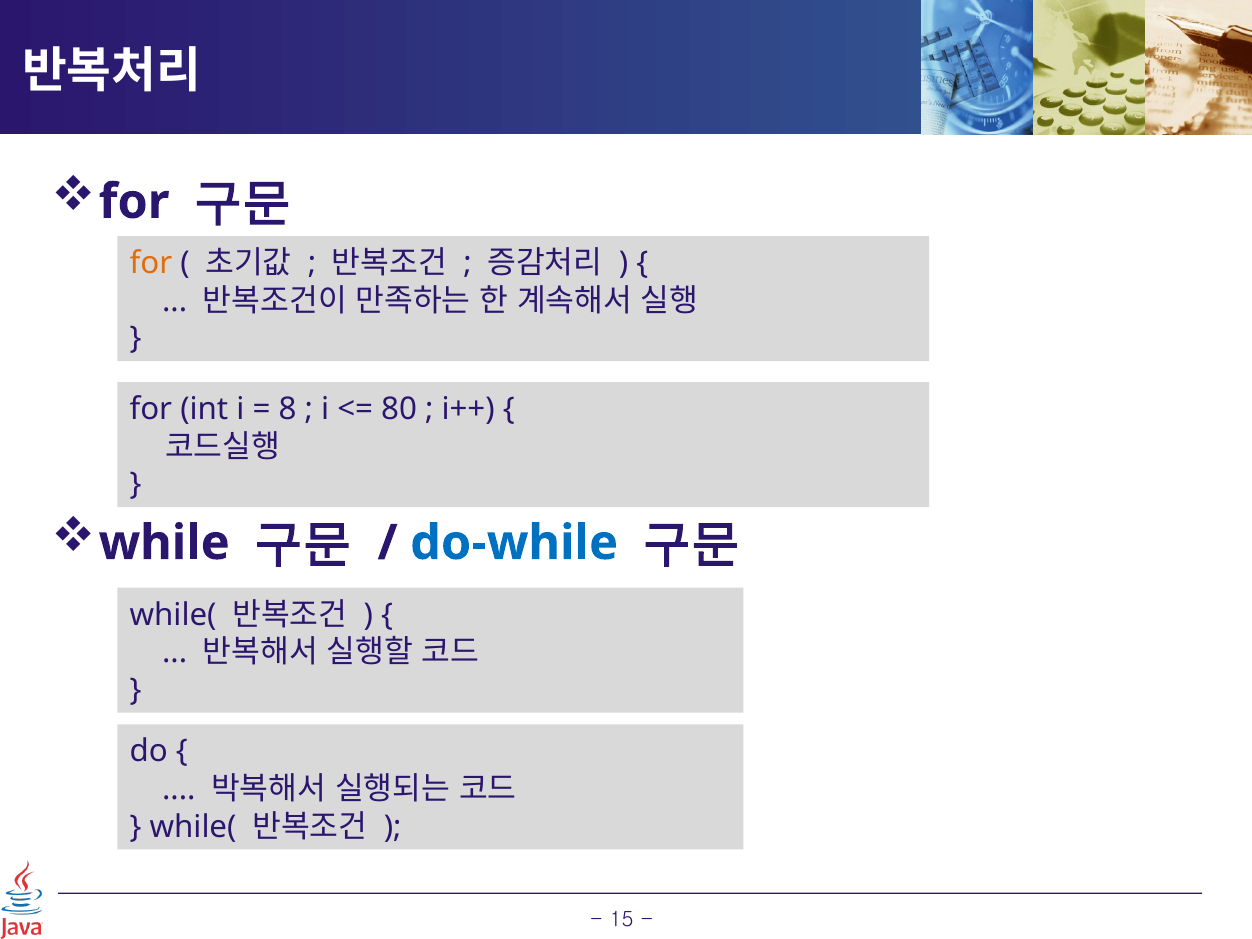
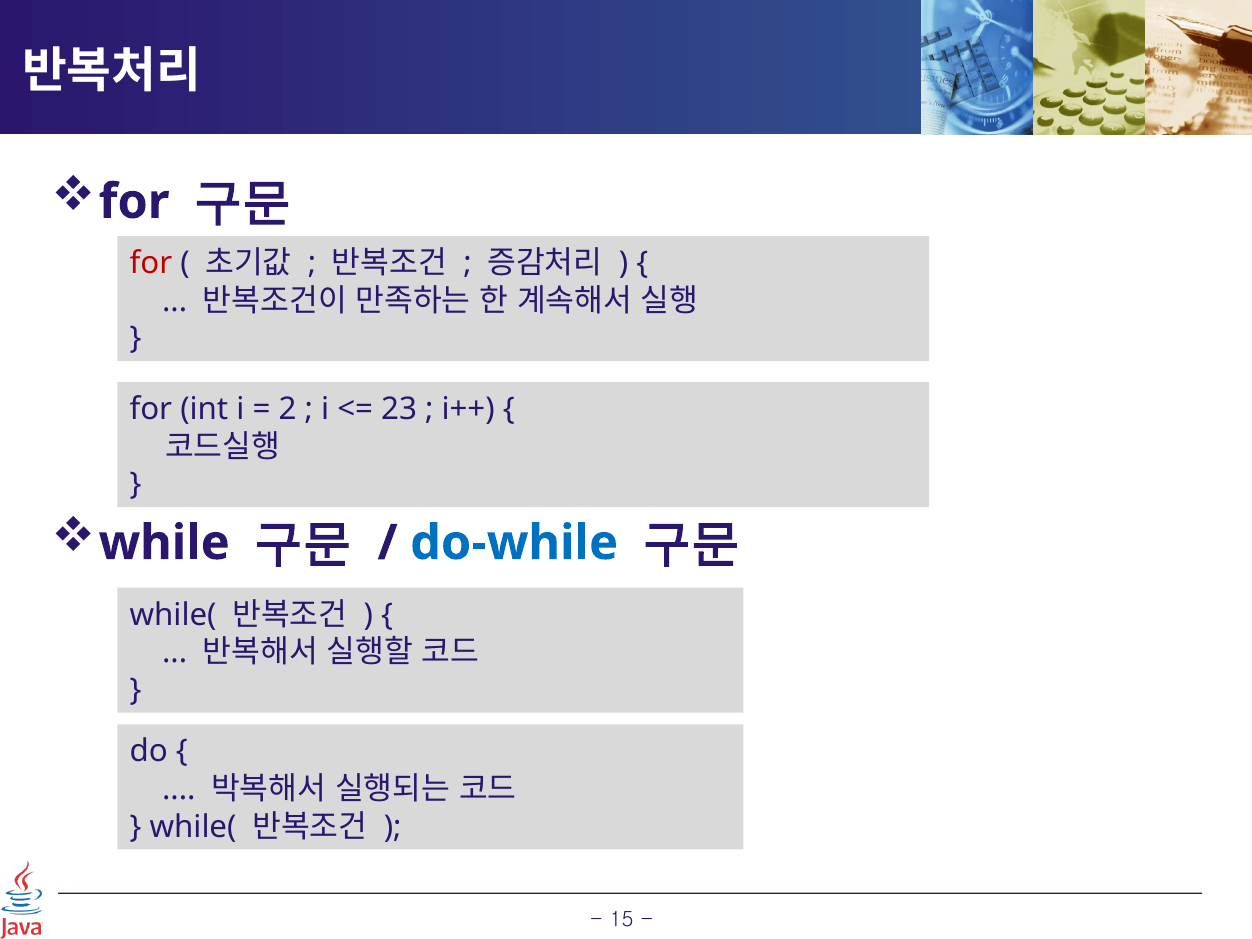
for colour: orange -> red (151, 263)
8: 8 -> 2 (288, 409)
80: 80 -> 23 (399, 409)
